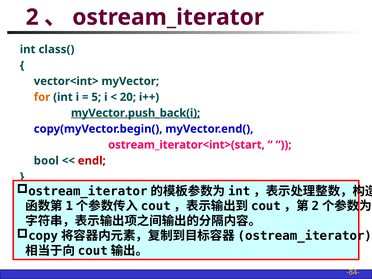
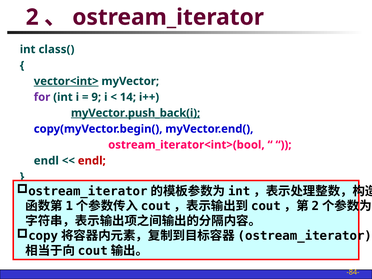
vector<int> underline: none -> present (66, 81)
for colour: orange -> purple (42, 97)
5: 5 -> 9 (96, 97)
20: 20 -> 14 (128, 97)
ostream_iterator<int>(start: ostream_iterator<int>(start -> ostream_iterator<int>(bool (186, 145)
bool: bool -> endl (46, 161)
